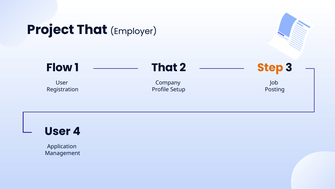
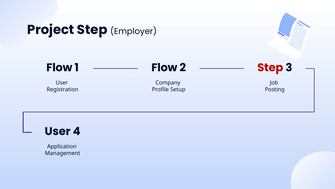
Project That: That -> Step (92, 30)
That: That -> Flow (164, 68)
Step colour: orange -> red (270, 68)
